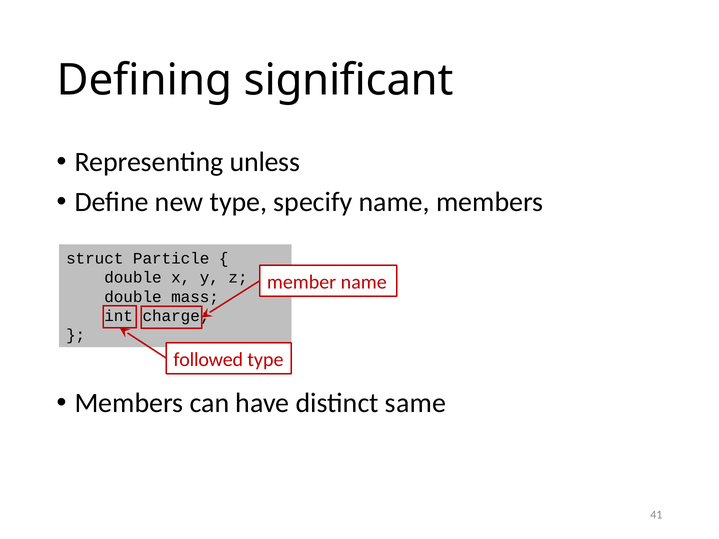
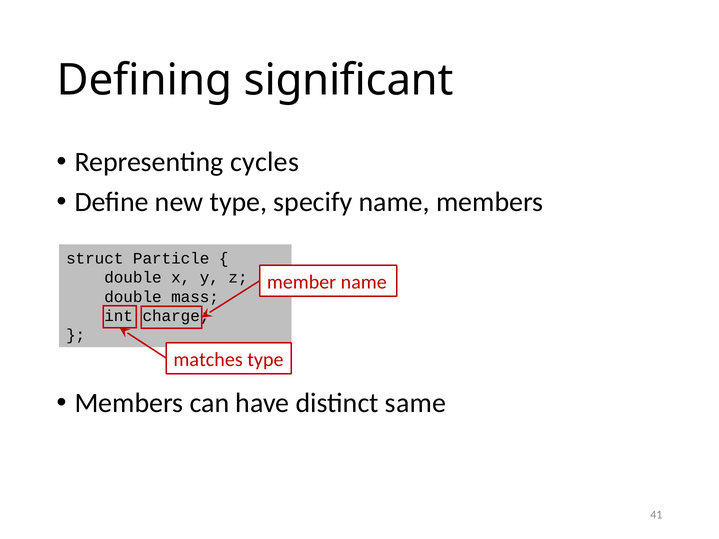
unless: unless -> cycles (265, 162)
followed: followed -> matches (208, 360)
